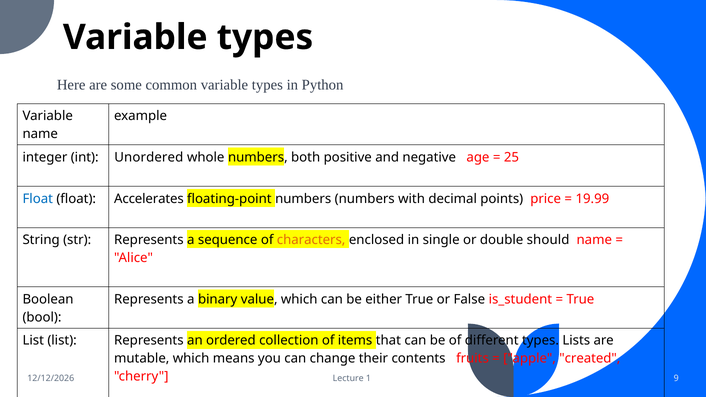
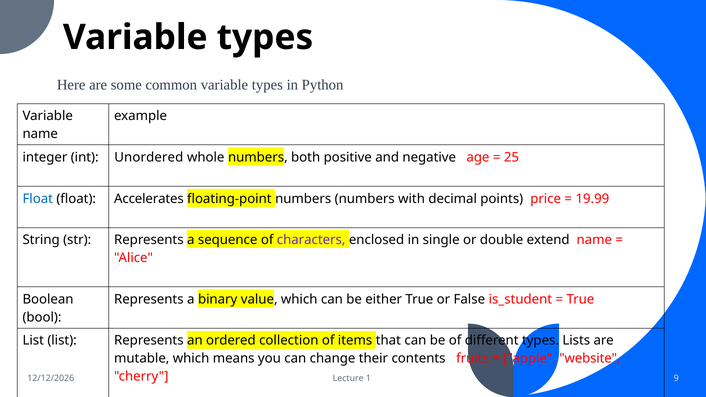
characters colour: orange -> purple (311, 240)
should: should -> extend (548, 240)
created: created -> website (590, 359)
